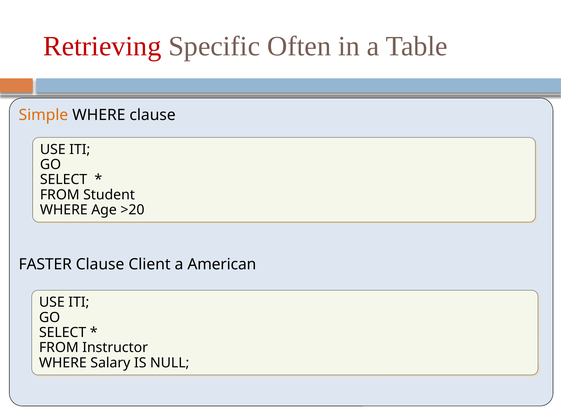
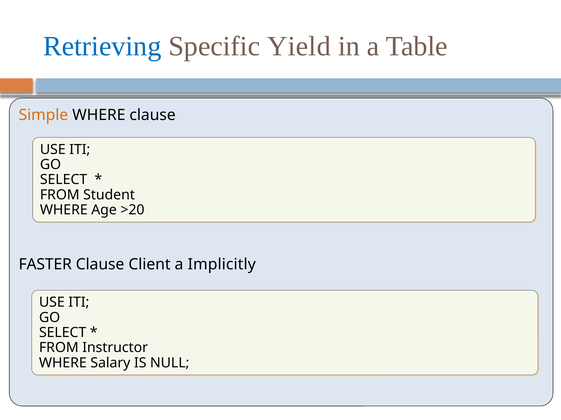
Retrieving colour: red -> blue (102, 46)
Often: Often -> Yield (299, 46)
American: American -> Implicitly (222, 265)
